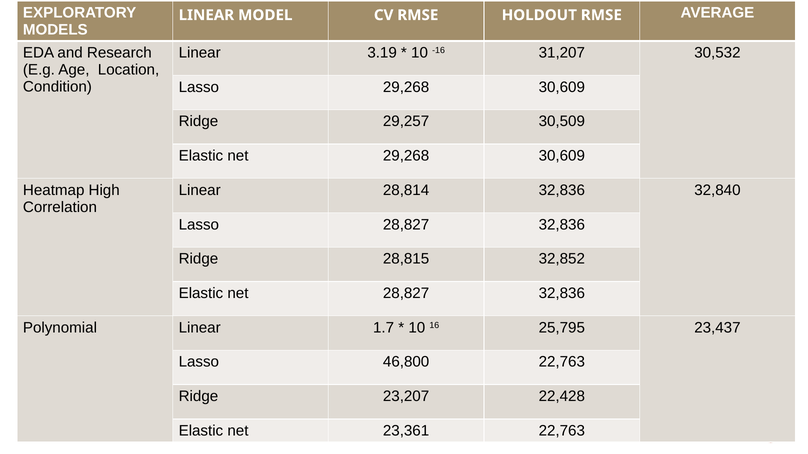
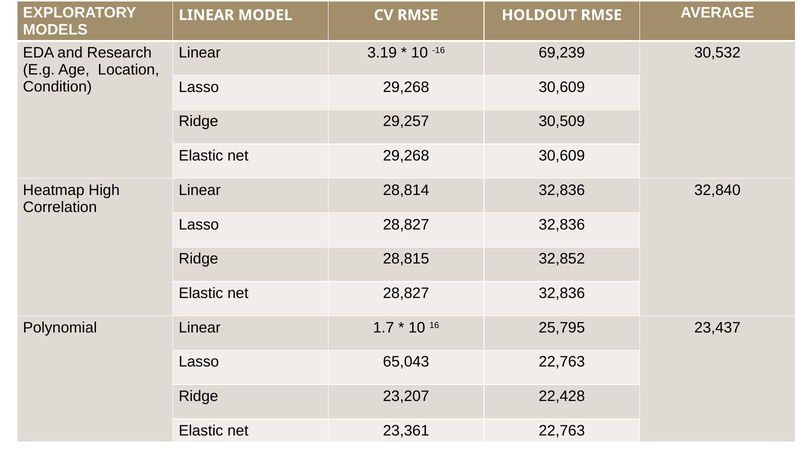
31,207: 31,207 -> 69,239 (562, 53)
46,800: 46,800 -> 65,043 (406, 362)
